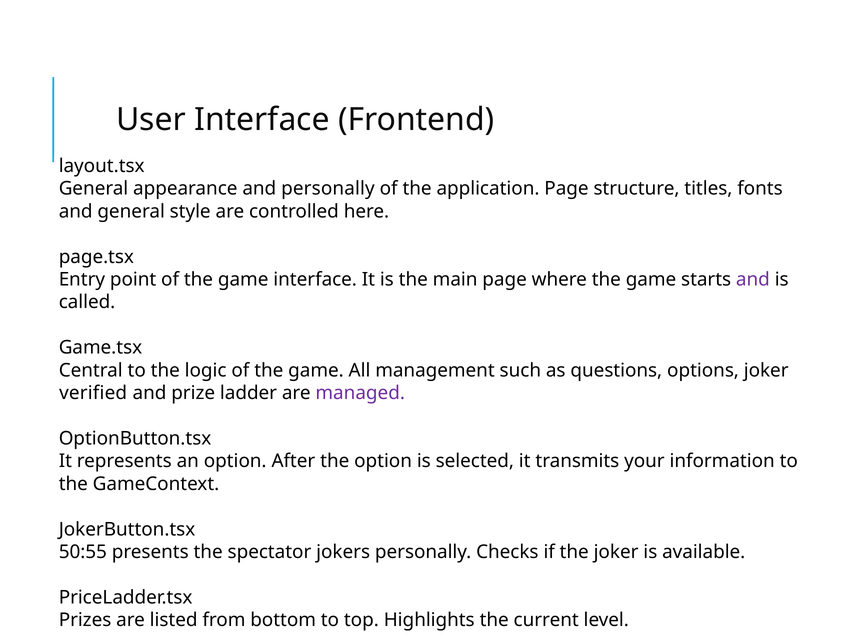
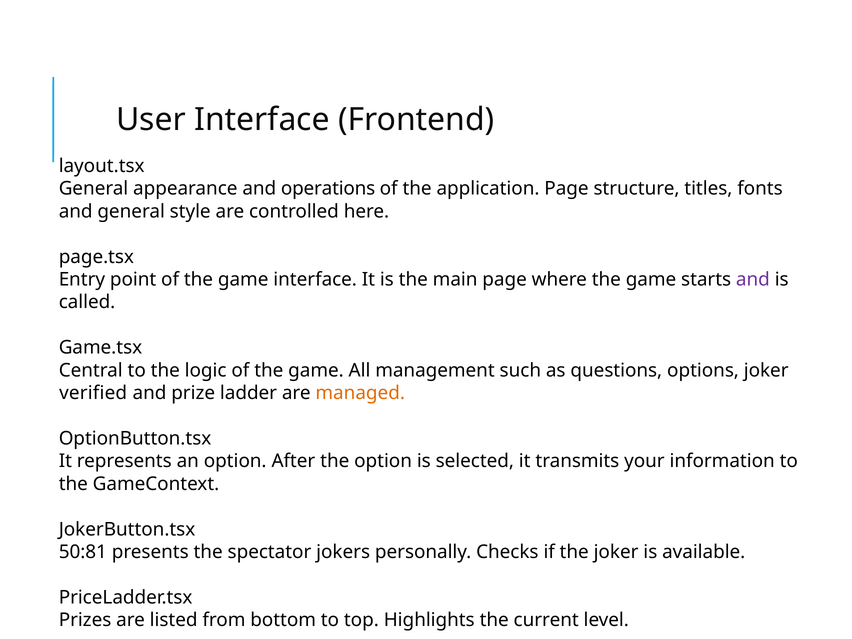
and personally: personally -> operations (328, 189)
managed colour: purple -> orange (360, 393)
50:55: 50:55 -> 50:81 (83, 552)
